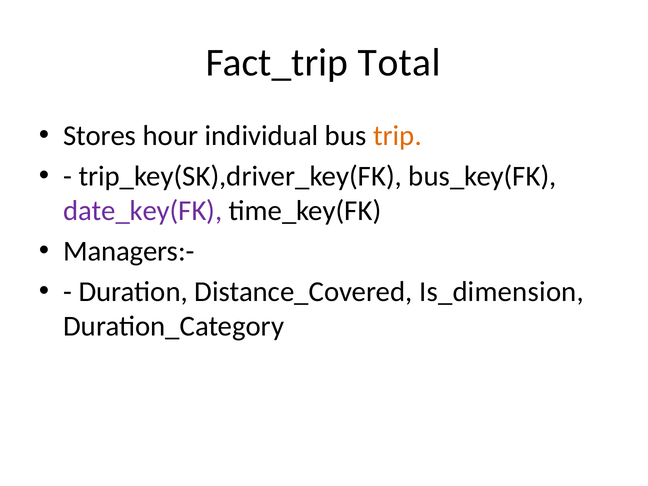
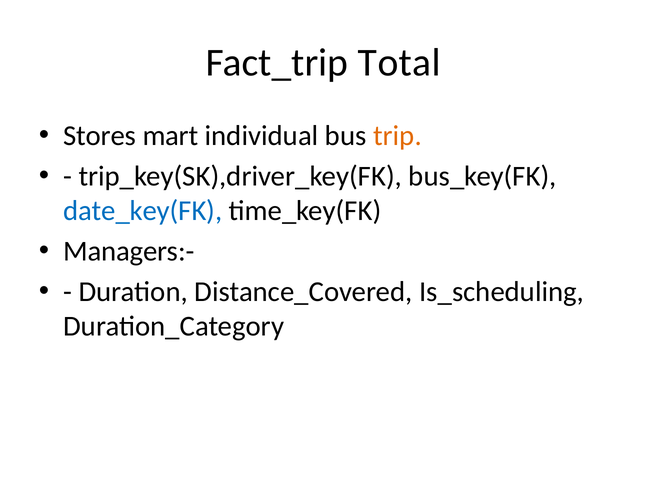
hour: hour -> mart (171, 136)
date_key(FK colour: purple -> blue (143, 211)
Is_dimension: Is_dimension -> Is_scheduling (502, 292)
